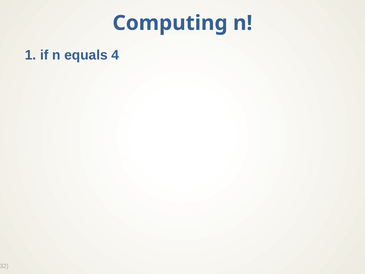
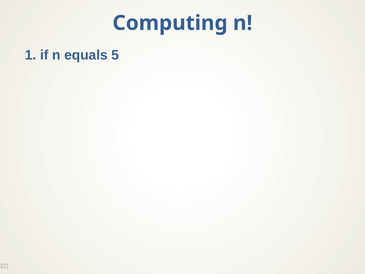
4: 4 -> 5 (115, 55)
